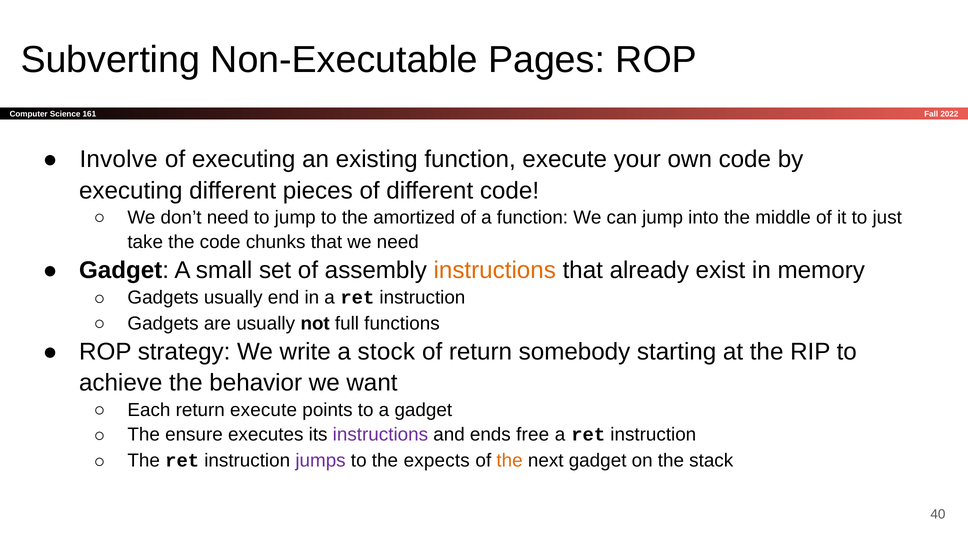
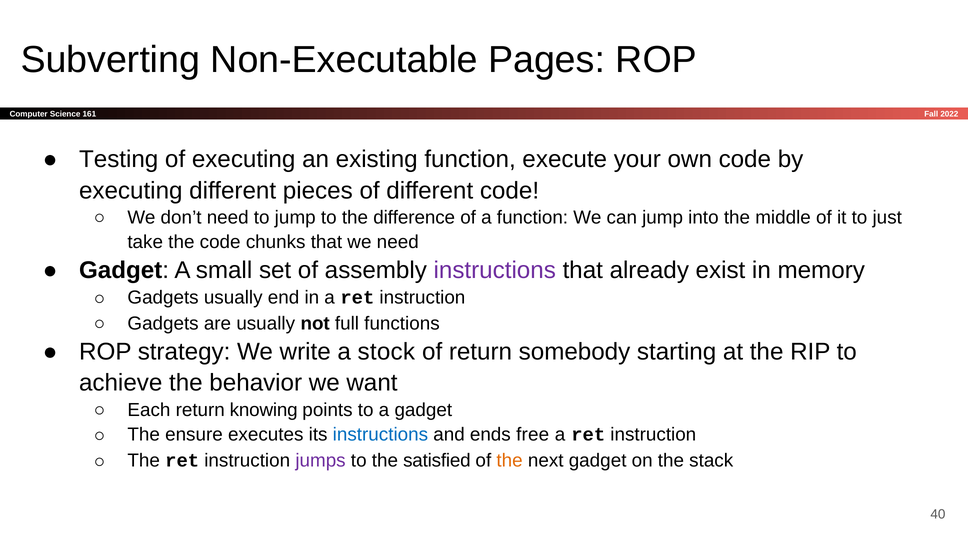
Involve: Involve -> Testing (119, 160)
amortized: amortized -> difference (414, 218)
instructions colour: orange -> purple (495, 271)
return execute: execute -> knowing (264, 410)
instructions colour: purple -> blue (380, 435)
expects: expects -> satisfied (437, 461)
